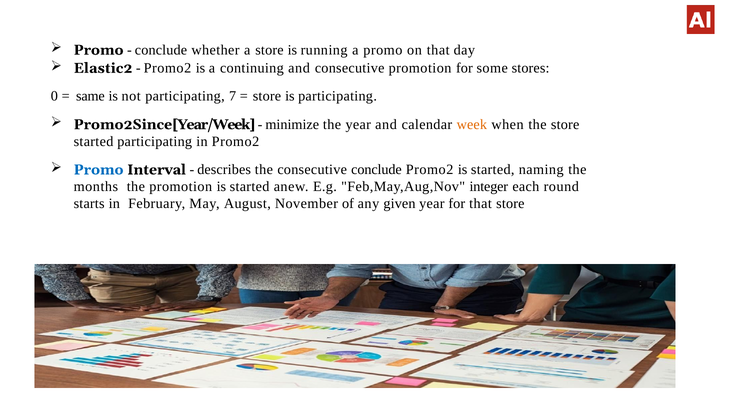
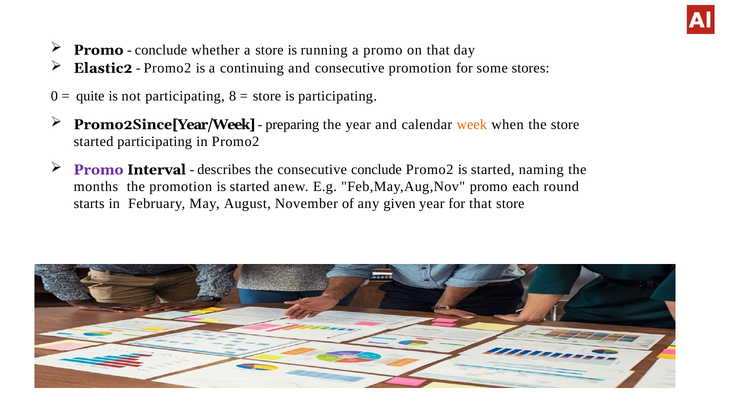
same: same -> quite (90, 96)
7: 7 -> 8 (233, 96)
minimize: minimize -> preparing (292, 124)
Promo colour: blue -> purple (99, 170)
Feb,May,Aug,Nov integer: integer -> promo (489, 187)
